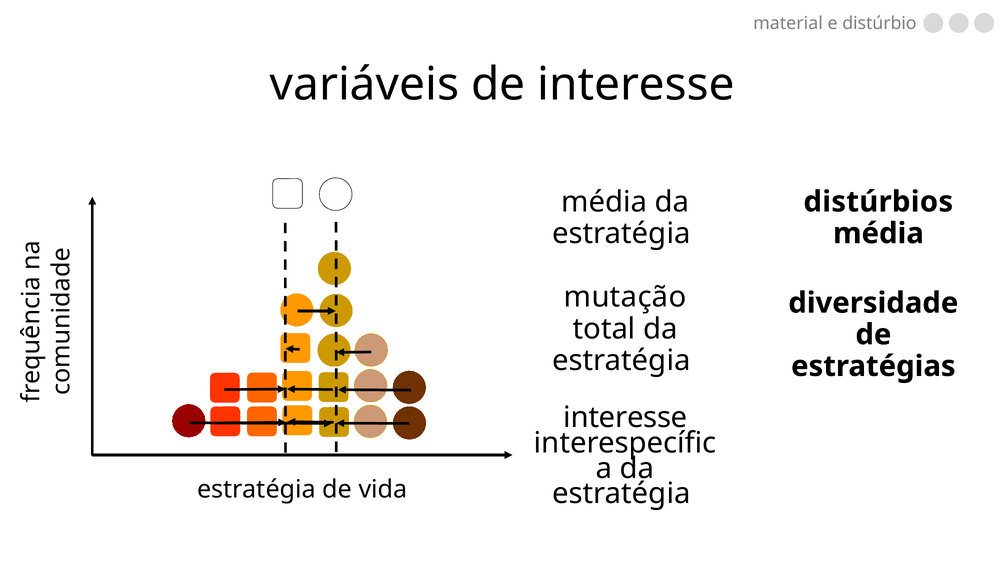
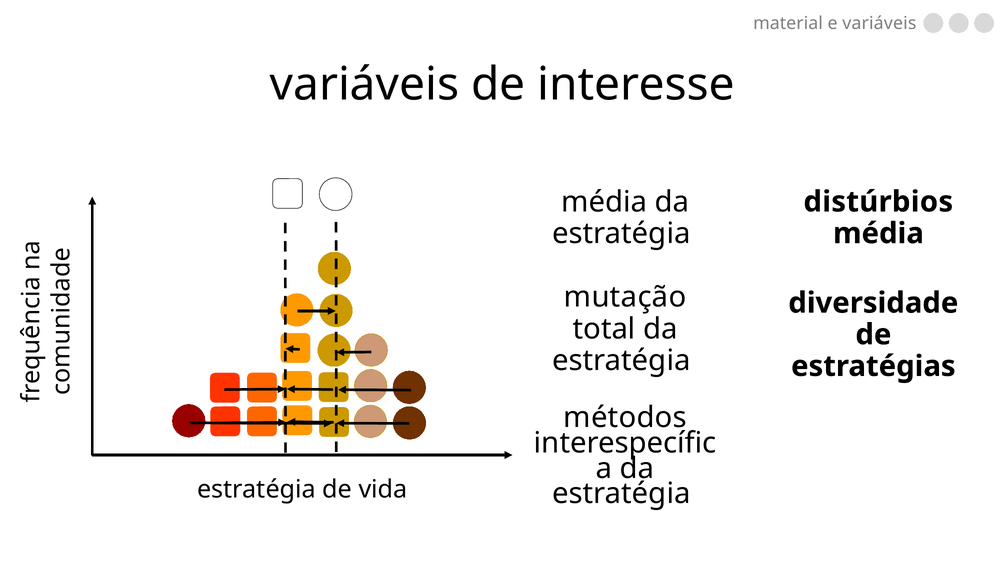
e distúrbio: distúrbio -> variáveis (879, 24)
interesse: interesse -> métodos (625, 418)
